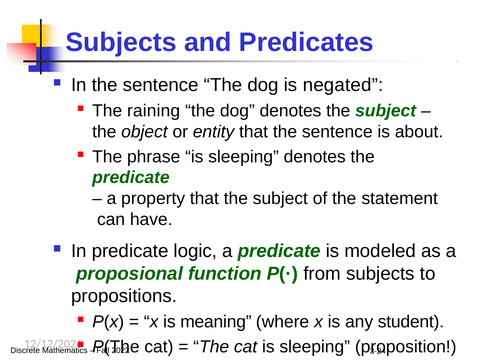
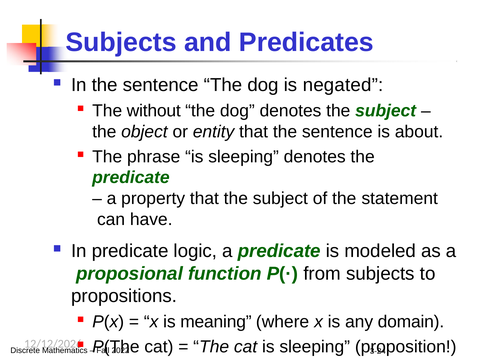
raining: raining -> without (154, 111)
student: student -> domain (411, 322)
